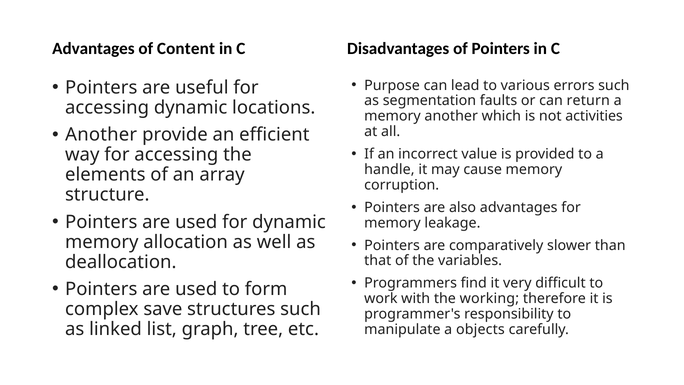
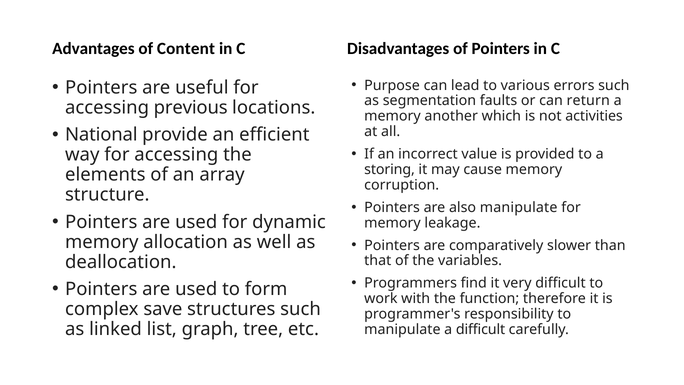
accessing dynamic: dynamic -> previous (191, 108)
Another: Another -> National (101, 135)
handle: handle -> storing (390, 169)
also advantages: advantages -> manipulate (519, 207)
working: working -> function (489, 298)
a objects: objects -> difficult (481, 329)
